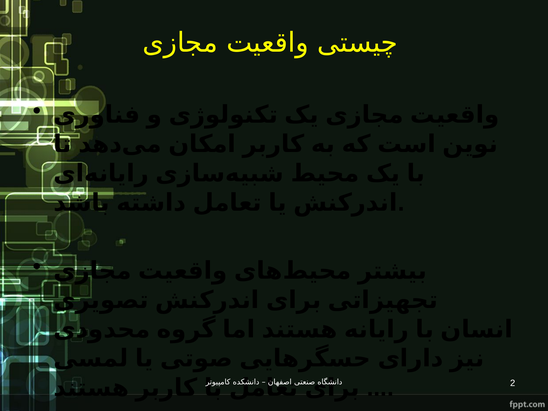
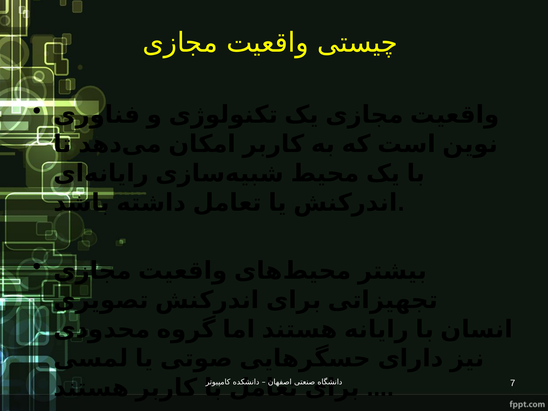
2: 2 -> 7 (513, 383)
